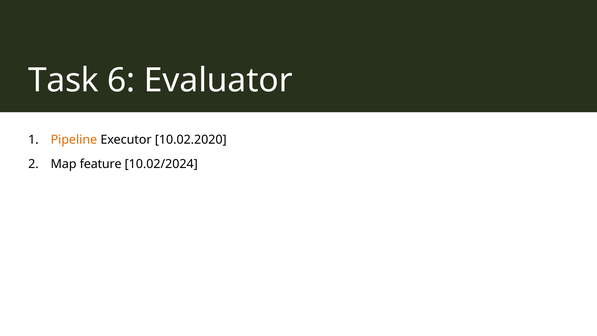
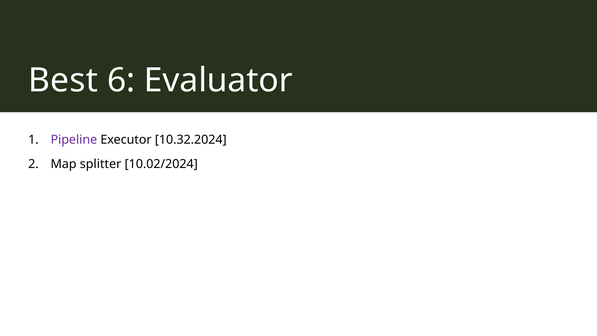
Task: Task -> Best (63, 80)
Pipeline colour: orange -> purple (74, 140)
10.02.2020: 10.02.2020 -> 10.32.2024 (191, 140)
feature: feature -> splitter (101, 164)
